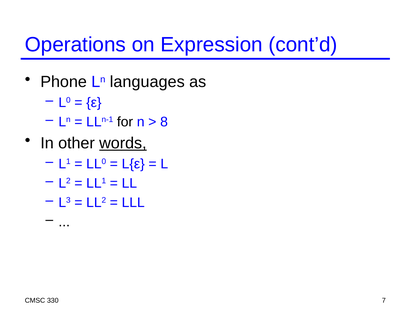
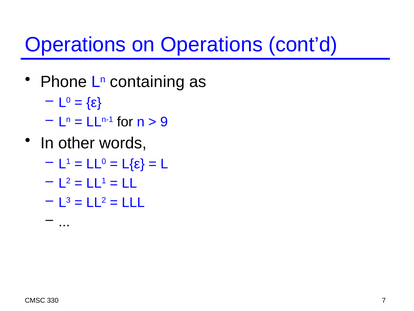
on Expression: Expression -> Operations (212, 45)
languages: languages -> containing (147, 82)
8: 8 -> 9 (164, 122)
words underline: present -> none (123, 143)
